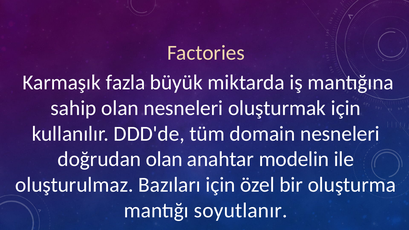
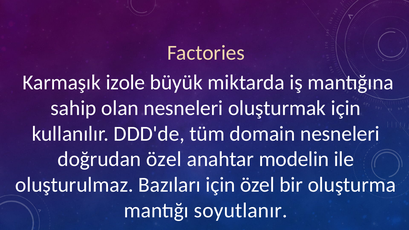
fazla: fazla -> izole (125, 83)
doğrudan olan: olan -> özel (164, 159)
